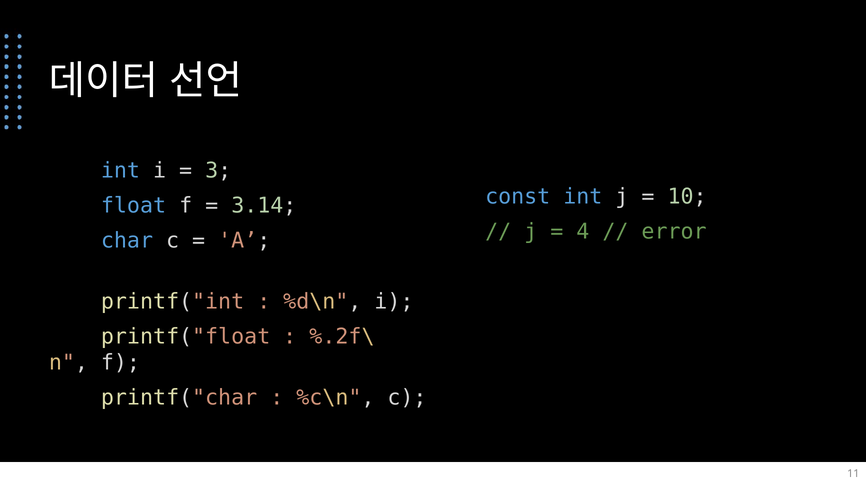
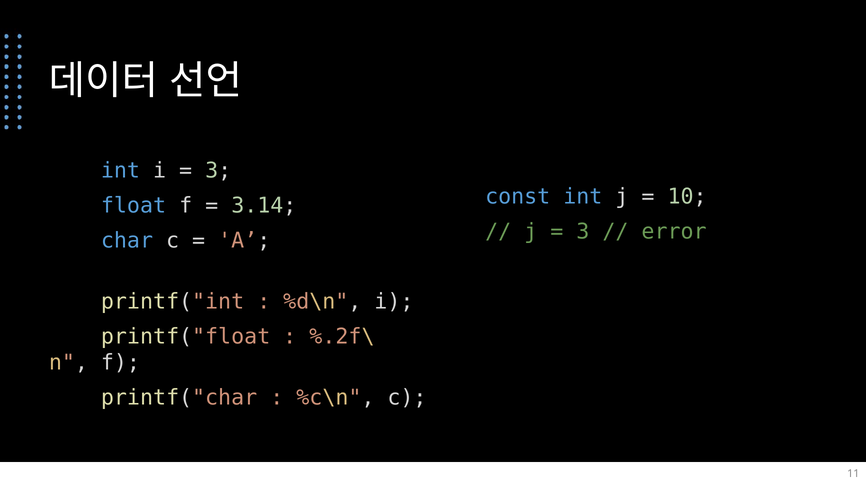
4: 4 -> 3 (583, 232)
